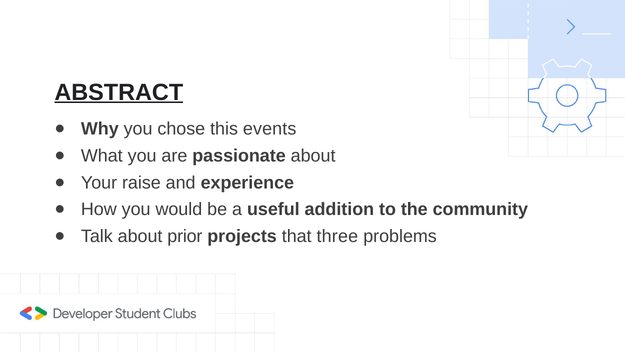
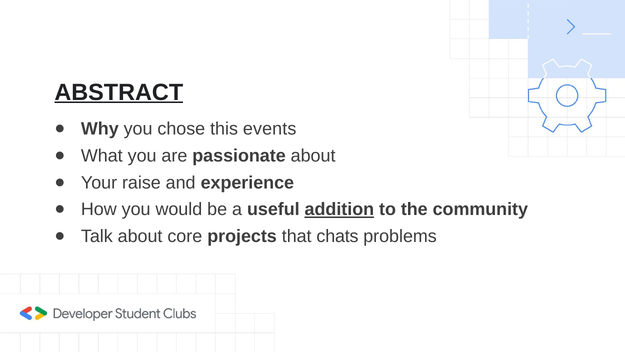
addition underline: none -> present (339, 209)
prior: prior -> core (185, 236)
three: three -> chats (338, 236)
